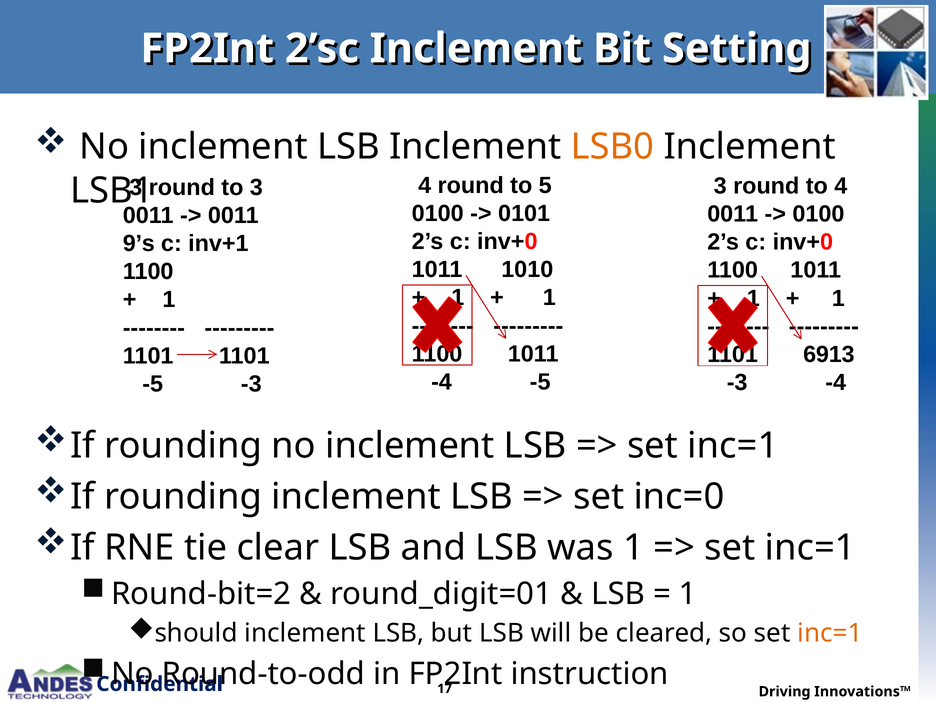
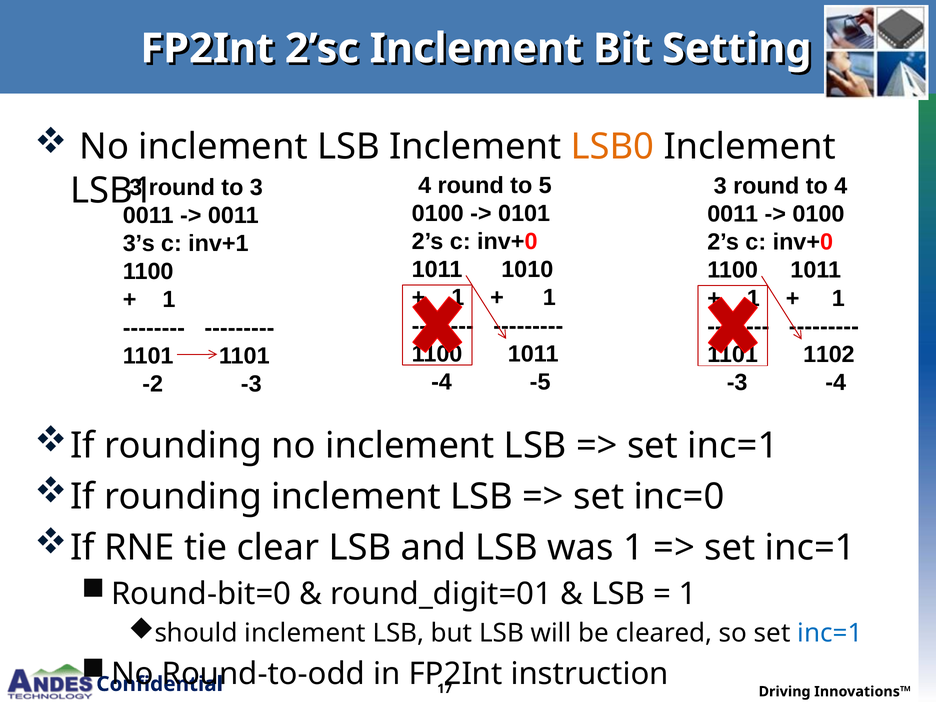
9’s: 9’s -> 3’s (139, 244)
6913: 6913 -> 1102 (829, 354)
-5: -5 -> -2 (153, 384)
Round-bit=2: Round-bit=2 -> Round-bit=0 (201, 594)
inc=1 colour: orange -> blue (830, 633)
